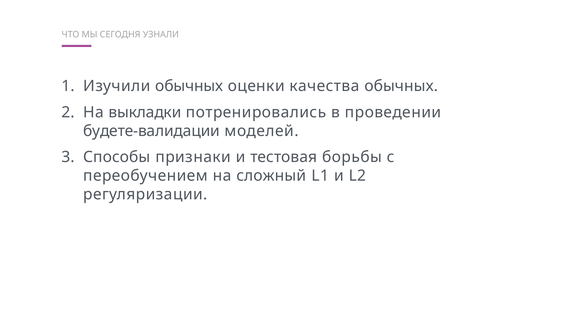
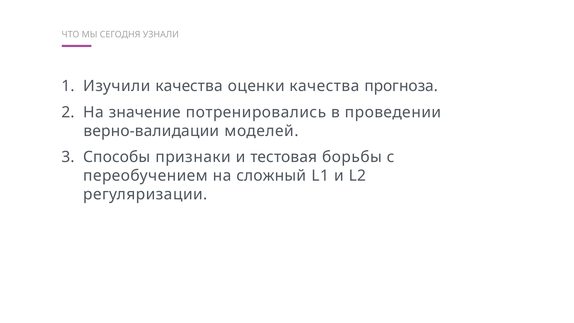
Изучили обычных: обычных -> качества (189, 86)
качества обычных: обычных -> прогноза (401, 86)
выкладки: выкладки -> значение (145, 112)
будете-валидации: будете-валидации -> верно-валидации (151, 131)
